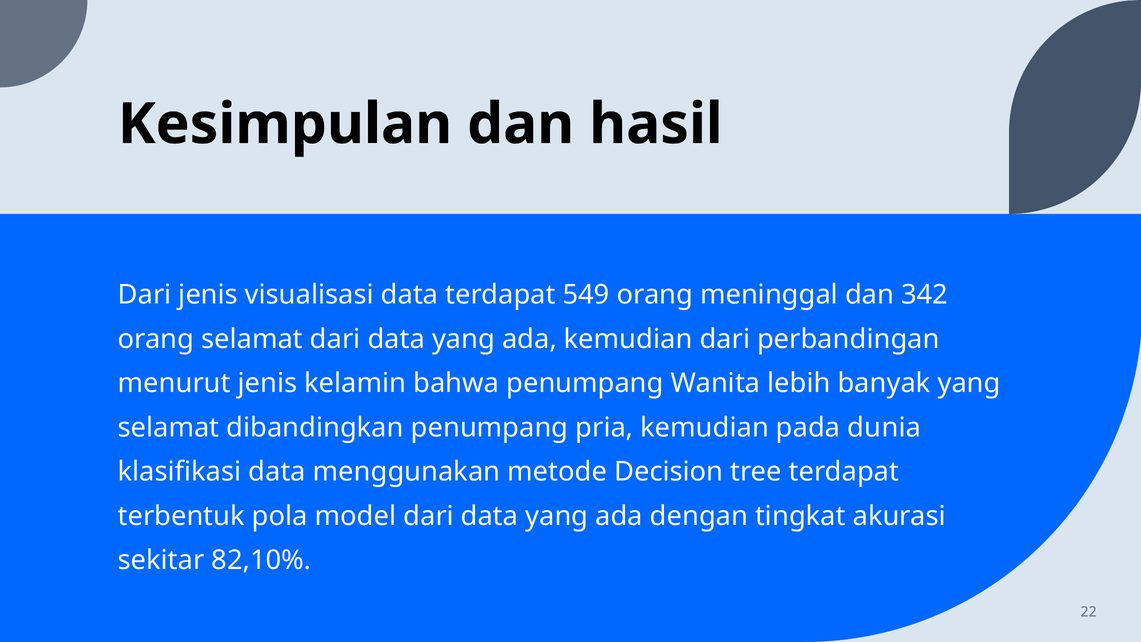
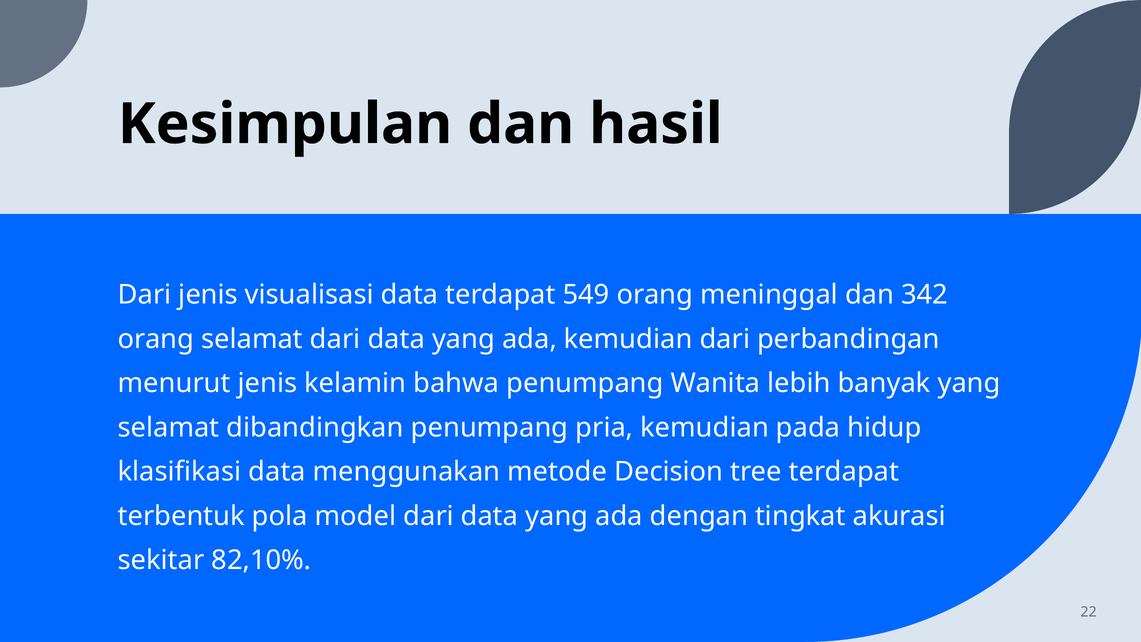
dunia: dunia -> hidup (884, 428)
